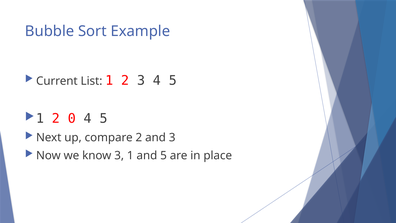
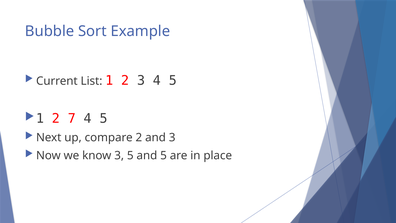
0: 0 -> 7 (72, 118)
3 1: 1 -> 5 (130, 155)
